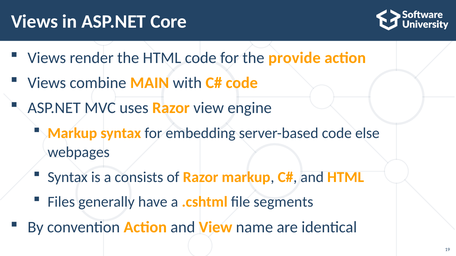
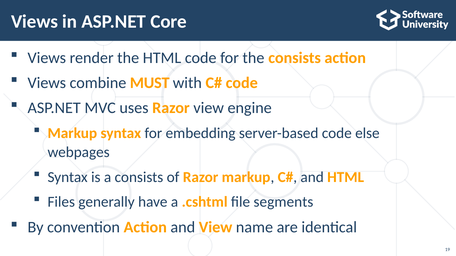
the provide: provide -> consists (295, 58)
MAIN: MAIN -> MUST (150, 83)
